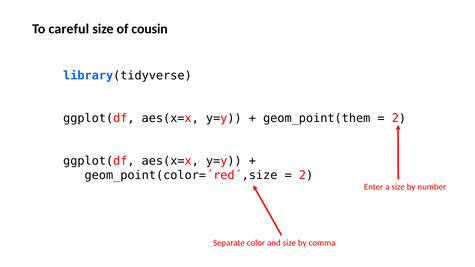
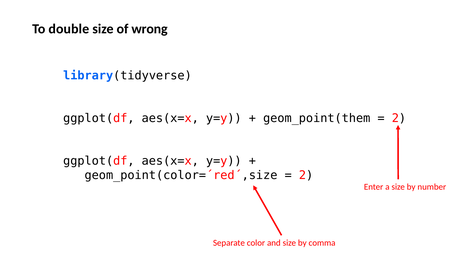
careful: careful -> double (69, 29)
cousin: cousin -> wrong (150, 29)
